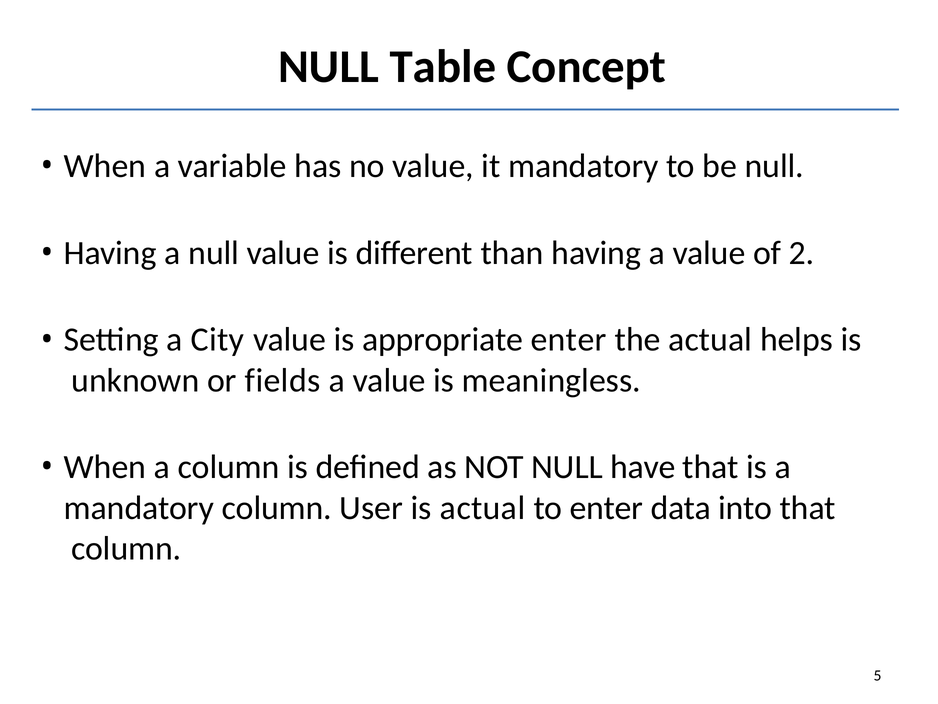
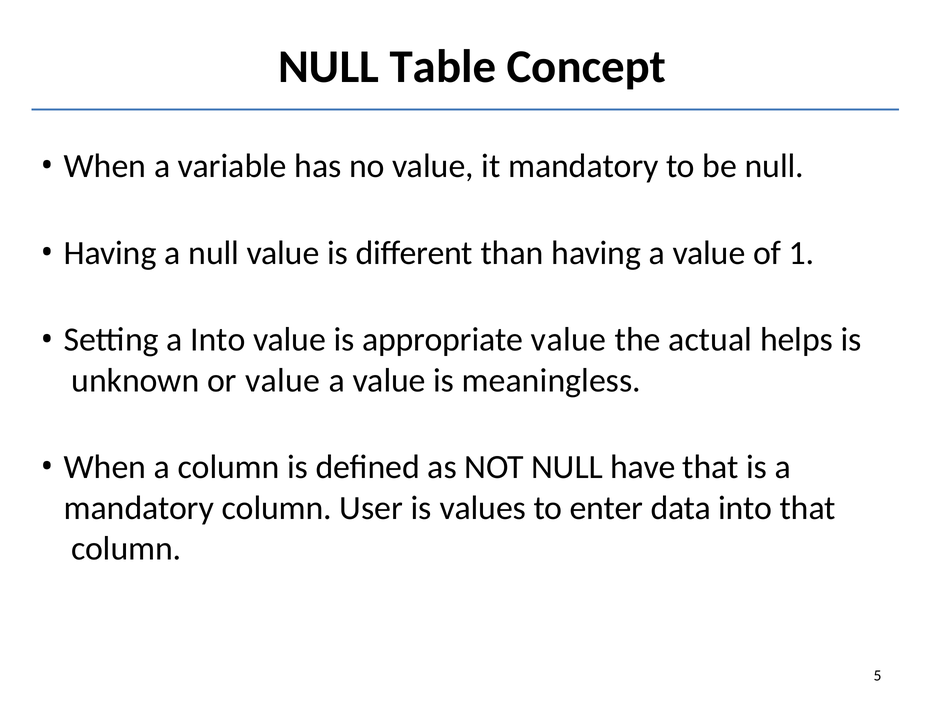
2: 2 -> 1 (802, 253)
a City: City -> Into (218, 339)
appropriate enter: enter -> value (569, 339)
or fields: fields -> value (283, 380)
is actual: actual -> values (483, 507)
